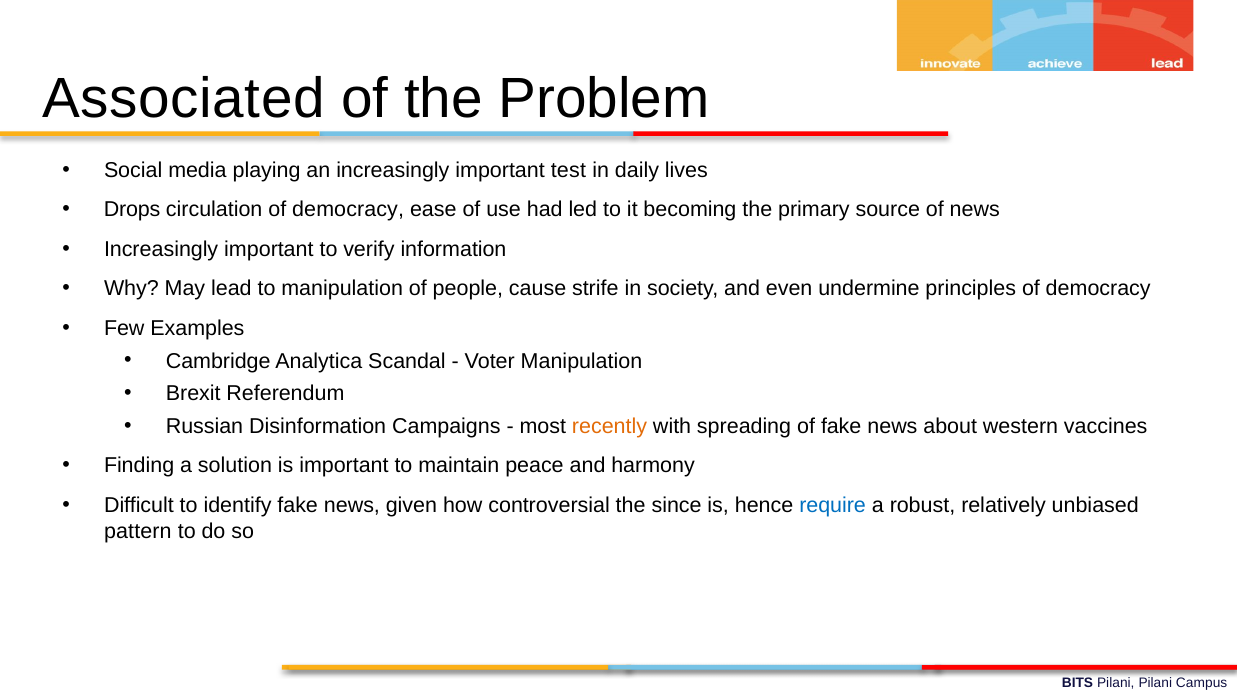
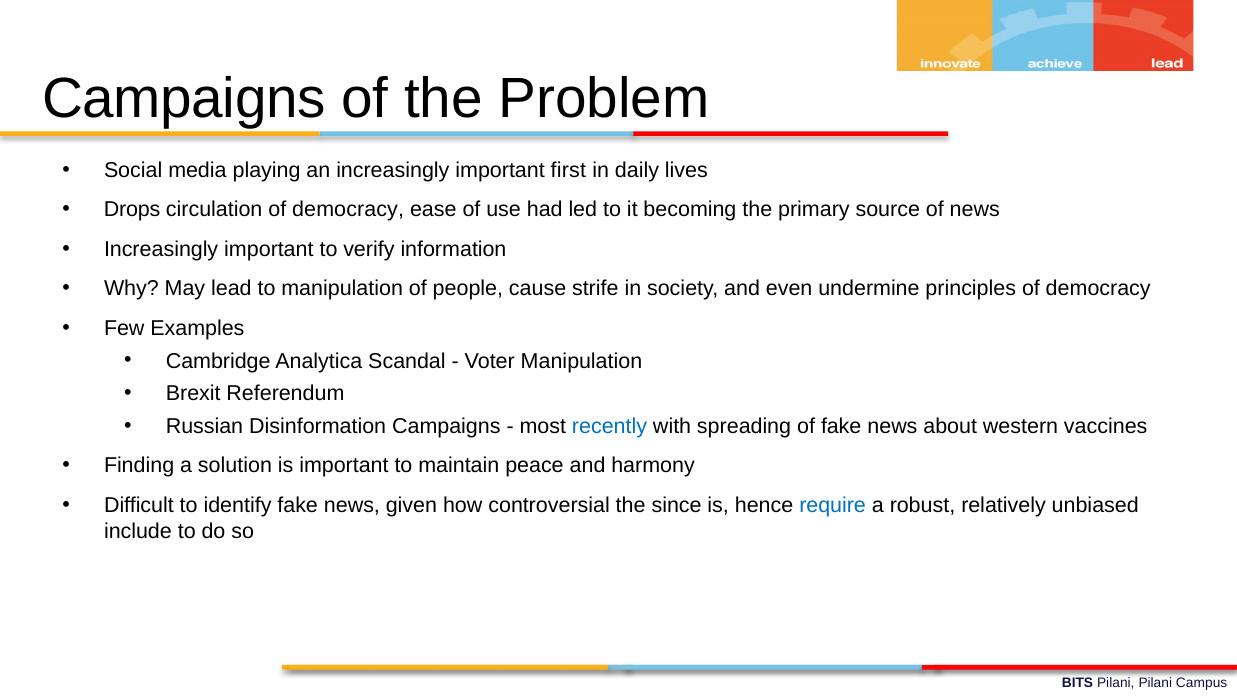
Associated: Associated -> Campaigns (184, 99)
test: test -> first (568, 170)
recently colour: orange -> blue (610, 426)
pattern: pattern -> include (138, 531)
